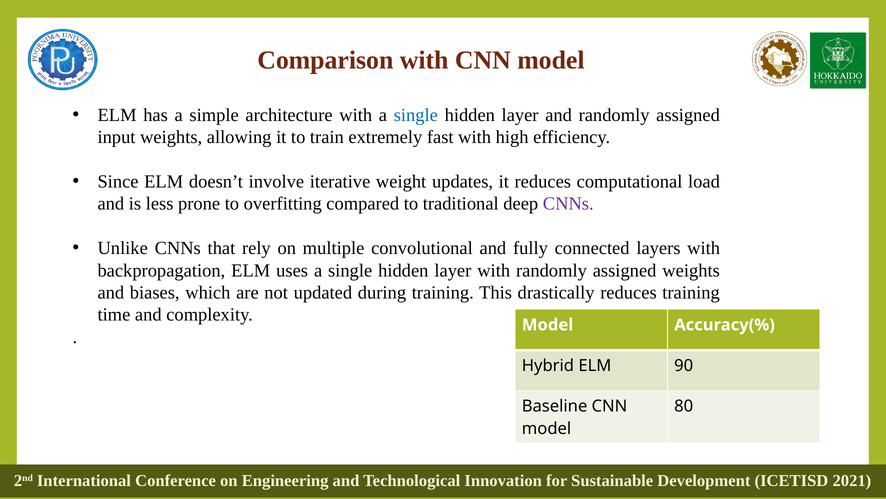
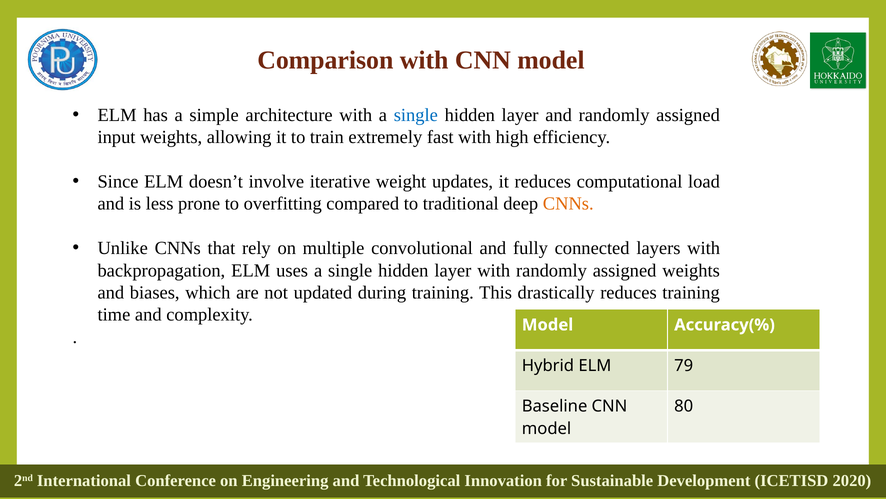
CNNs colour: purple -> orange (568, 204)
90: 90 -> 79 (684, 365)
2021: 2021 -> 2020 (852, 480)
